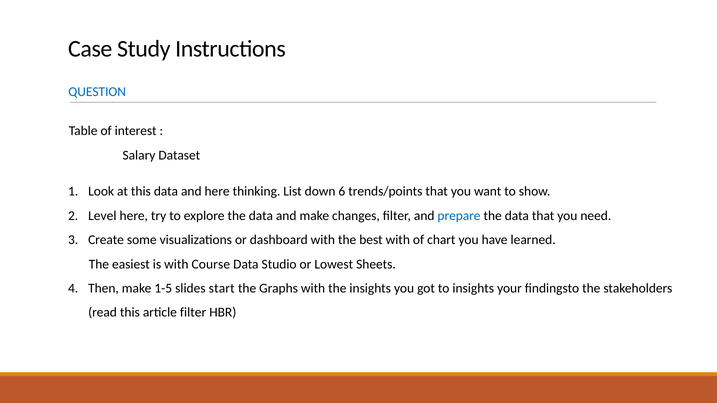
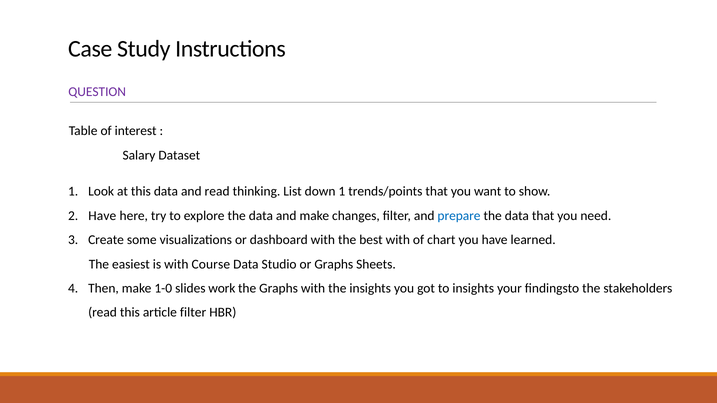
QUESTION colour: blue -> purple (97, 92)
and here: here -> read (217, 192)
down 6: 6 -> 1 (342, 192)
Level: Level -> Have (102, 216)
or Lowest: Lowest -> Graphs (334, 264)
1-5: 1-5 -> 1-0 (163, 289)
start: start -> work (222, 289)
